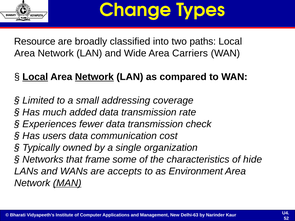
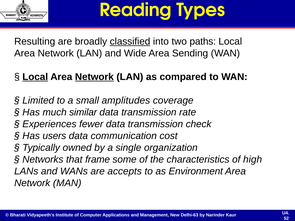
Change: Change -> Reading (135, 10)
Resource: Resource -> Resulting (35, 42)
classified underline: none -> present (130, 42)
Carriers: Carriers -> Sending (190, 53)
addressing: addressing -> amplitudes (126, 101)
added: added -> similar (83, 112)
hide: hide -> high (253, 160)
MAN underline: present -> none (67, 183)
